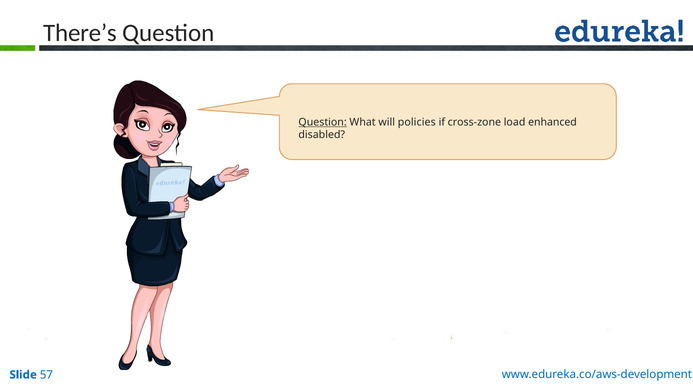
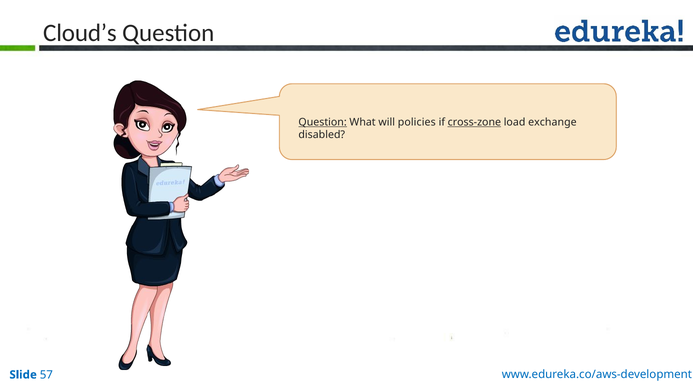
There’s: There’s -> Cloud’s (80, 33)
cross-zone underline: none -> present (474, 122)
enhanced: enhanced -> exchange (552, 122)
